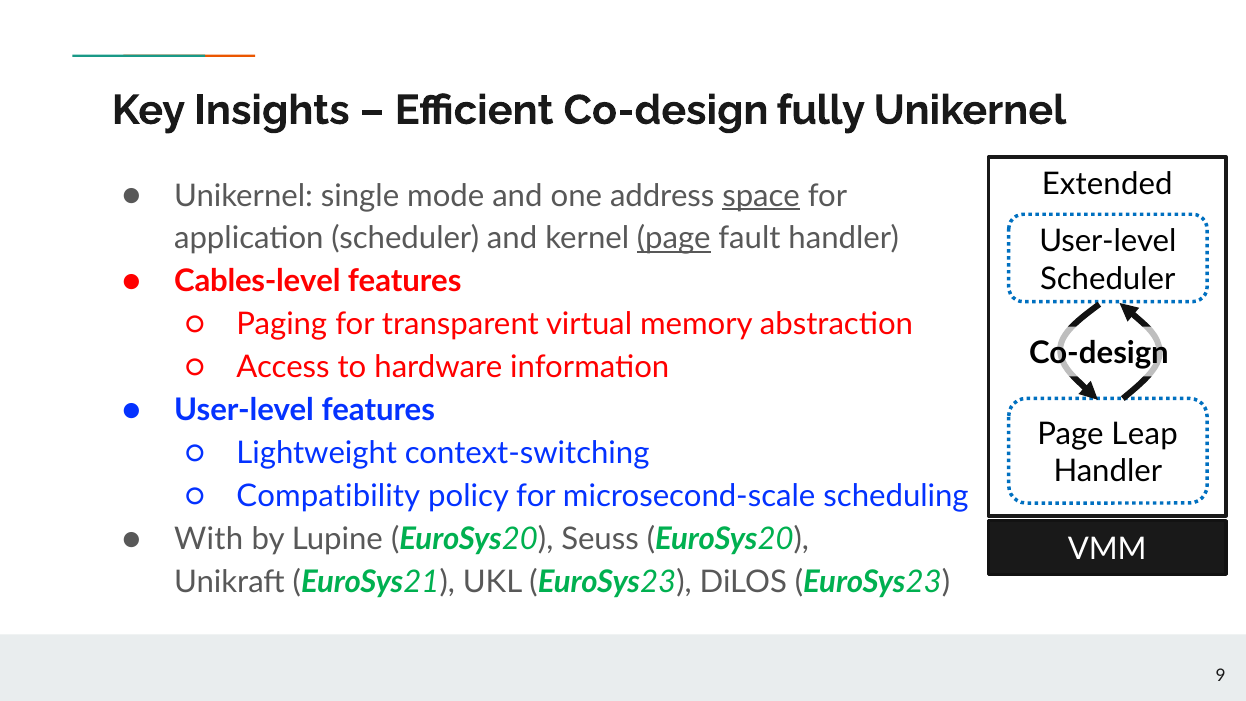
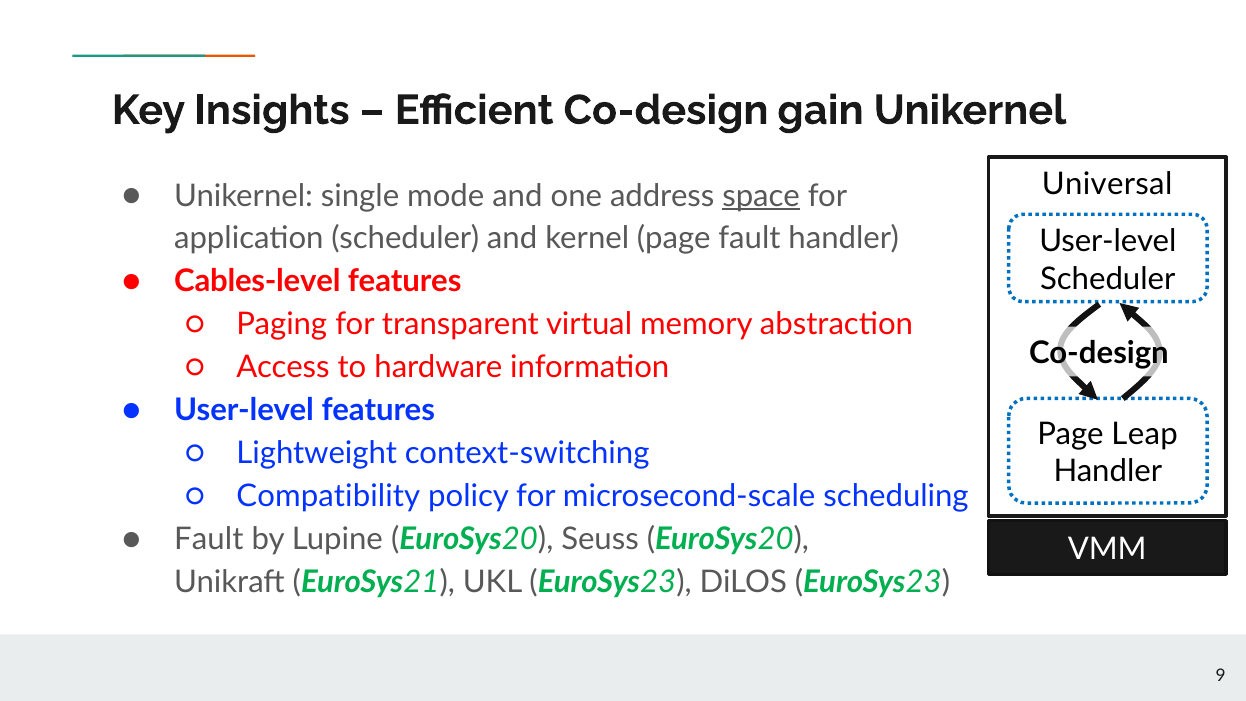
fully: fully -> gain (820, 110)
Extended: Extended -> Universal (1107, 184)
page underline: present -> none (674, 239)
With: With -> Fault (209, 539)
